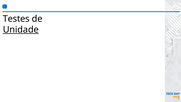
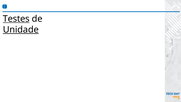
Testes underline: none -> present (16, 19)
